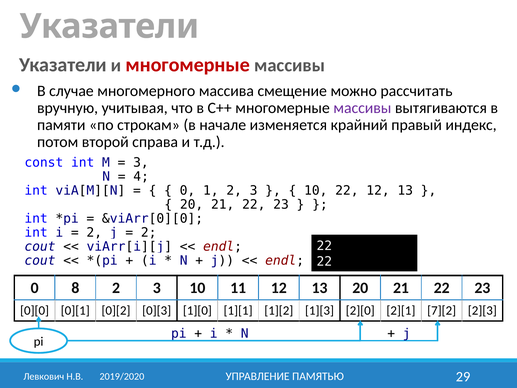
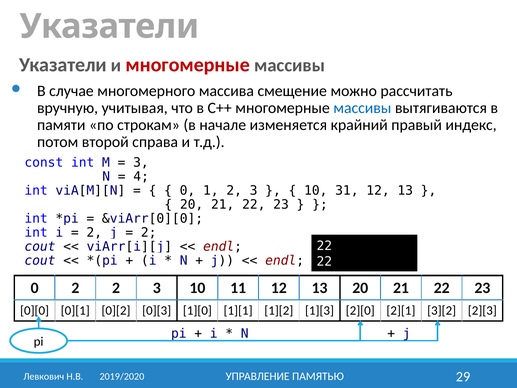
массивы colour: purple -> blue (362, 108)
10 22: 22 -> 31 (347, 191)
0 8: 8 -> 2 (75, 288)
7][2: 7][2 -> 3][2 (442, 310)
